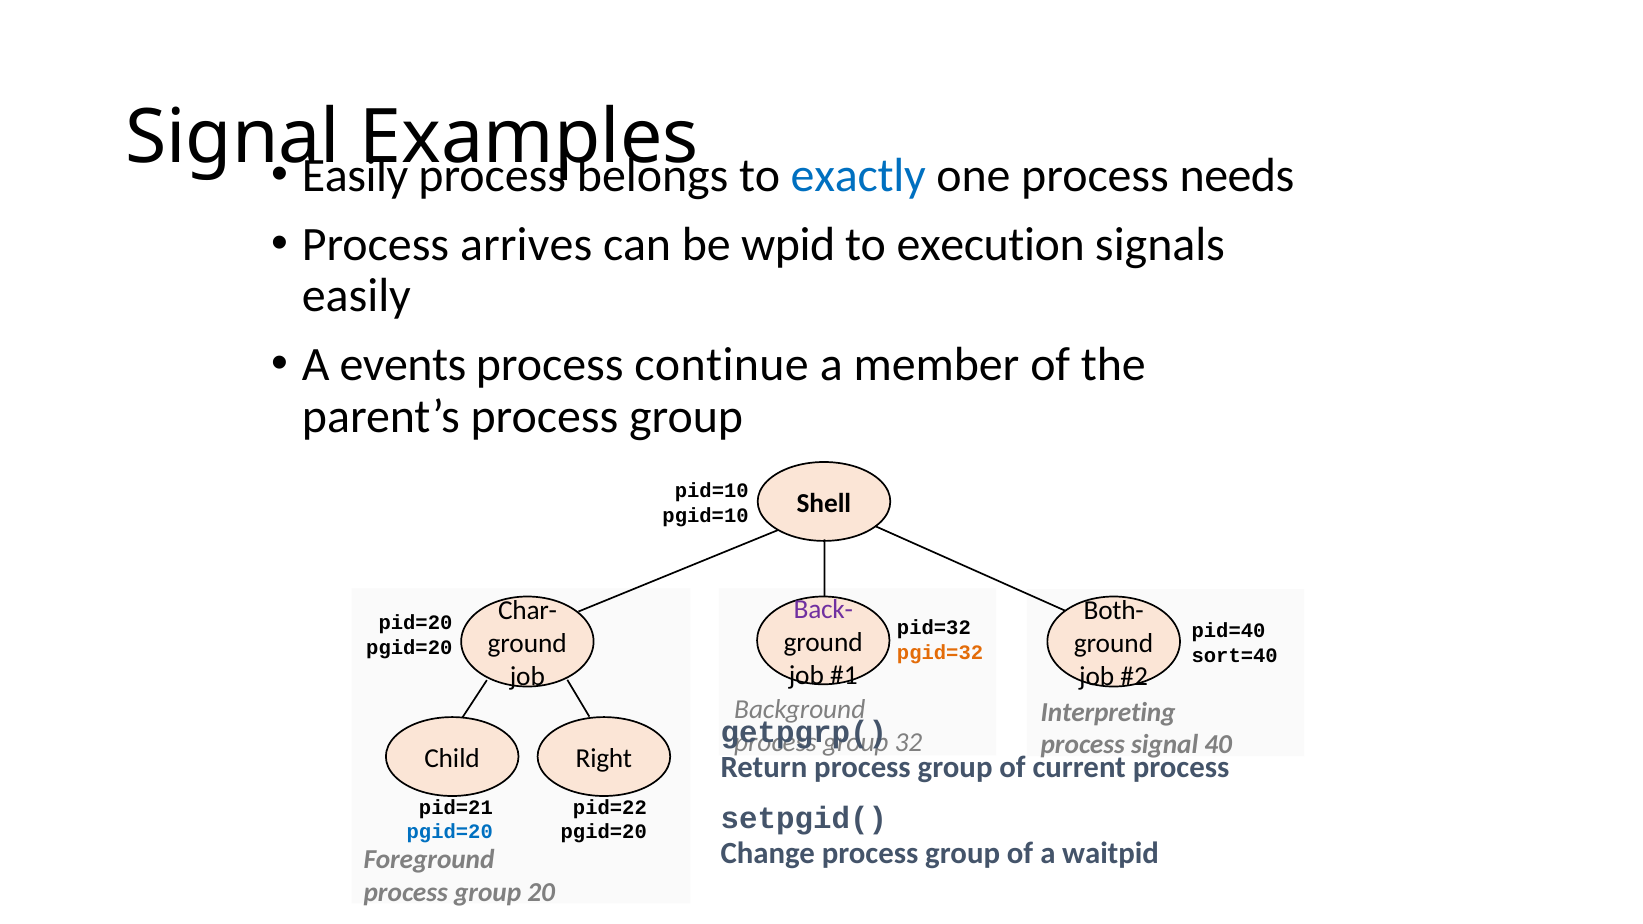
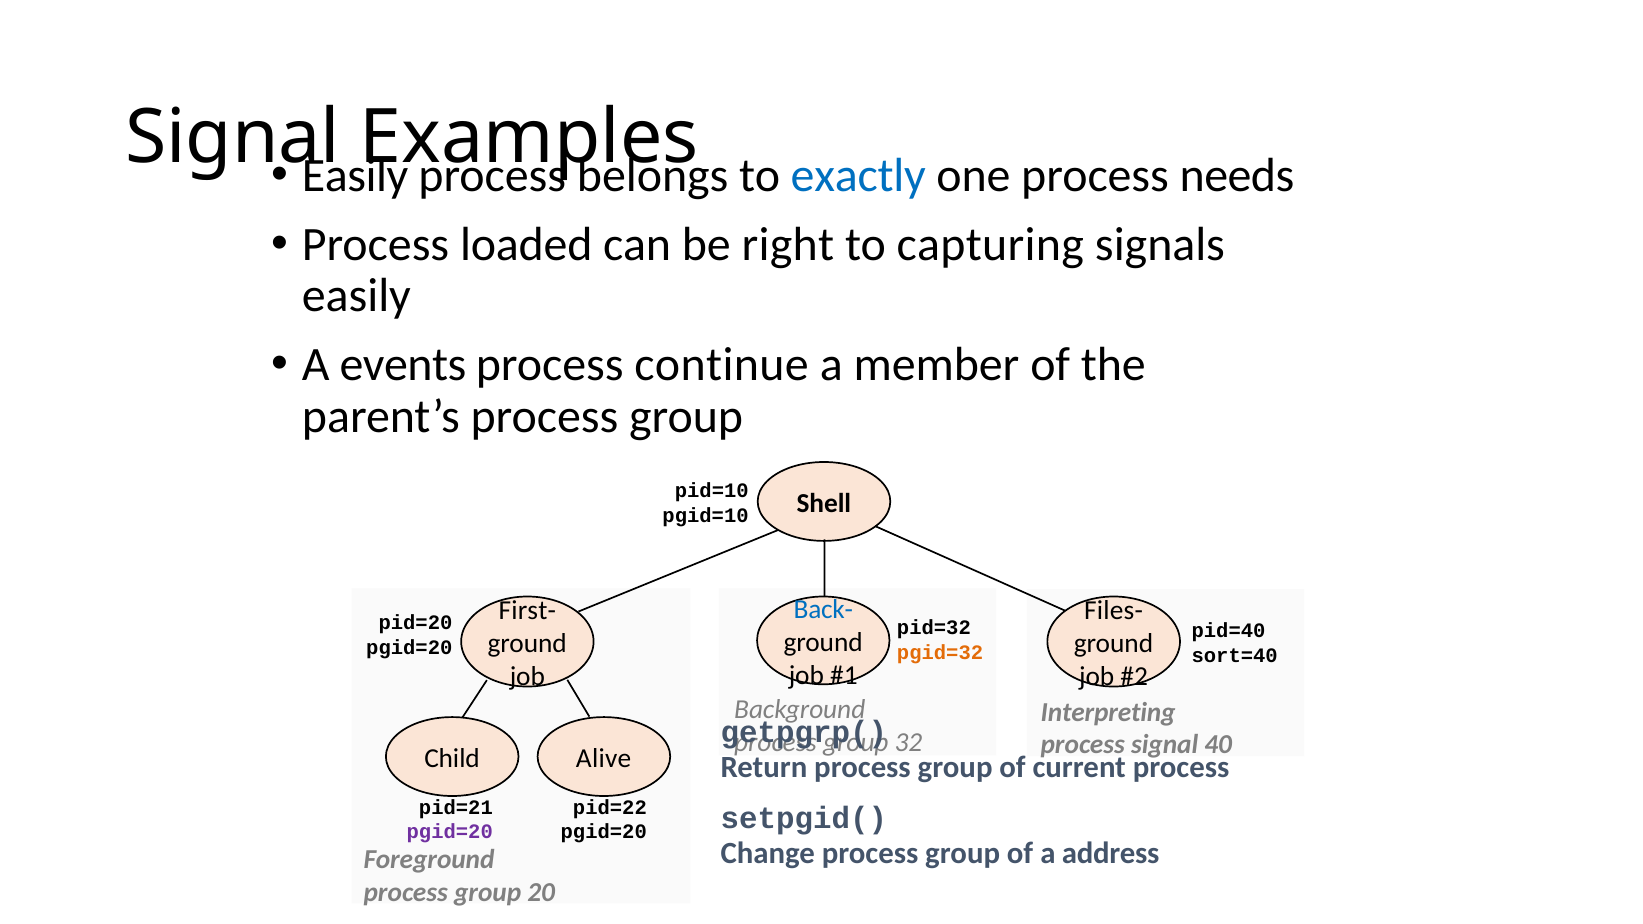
arrives: arrives -> loaded (526, 244)
wpid: wpid -> right (788, 244)
execution: execution -> capturing (990, 244)
Back- colour: purple -> blue (823, 610)
Char-: Char- -> First- (527, 611)
Both-: Both- -> Files- (1113, 611)
Right: Right -> Alive (604, 759)
pgid=20 colour: blue -> purple (450, 832)
waitpid: waitpid -> address (1111, 853)
